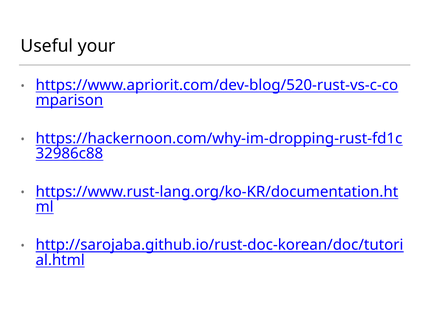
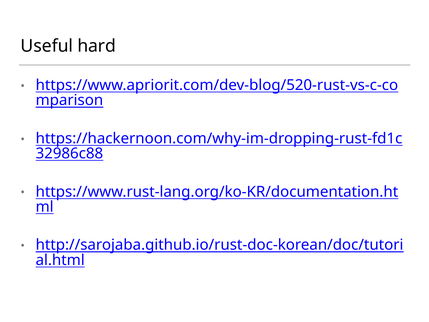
your: your -> hard (97, 46)
